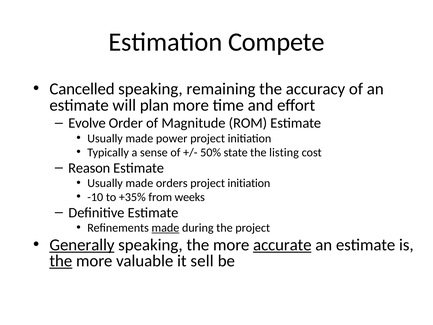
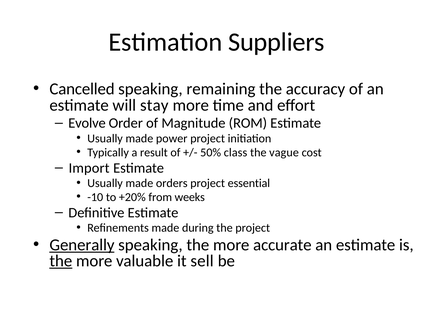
Compete: Compete -> Suppliers (276, 42)
plan: plan -> stay (154, 105)
sense: sense -> result (154, 152)
state: state -> class (236, 152)
listing: listing -> vague (284, 152)
Reason: Reason -> Import (89, 168)
initiation: initiation -> essential (249, 183)
+35%: +35% -> +20% (132, 197)
made underline: present -> none (165, 228)
accurate underline: present -> none (282, 245)
